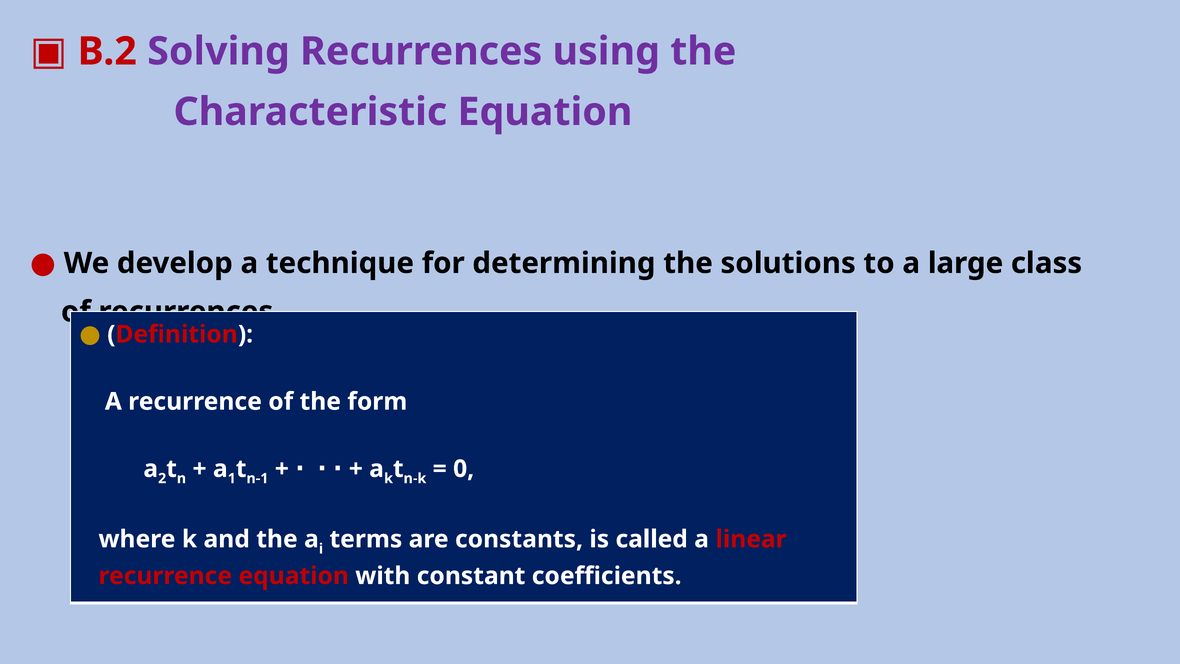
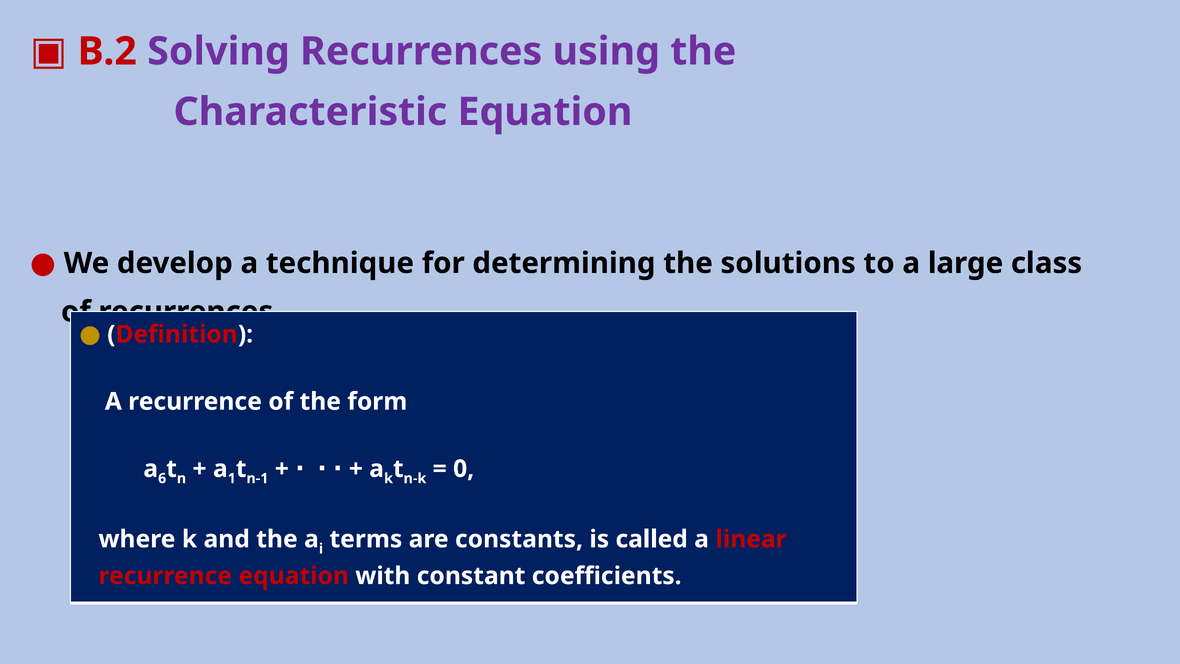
2: 2 -> 6 (162, 478)
